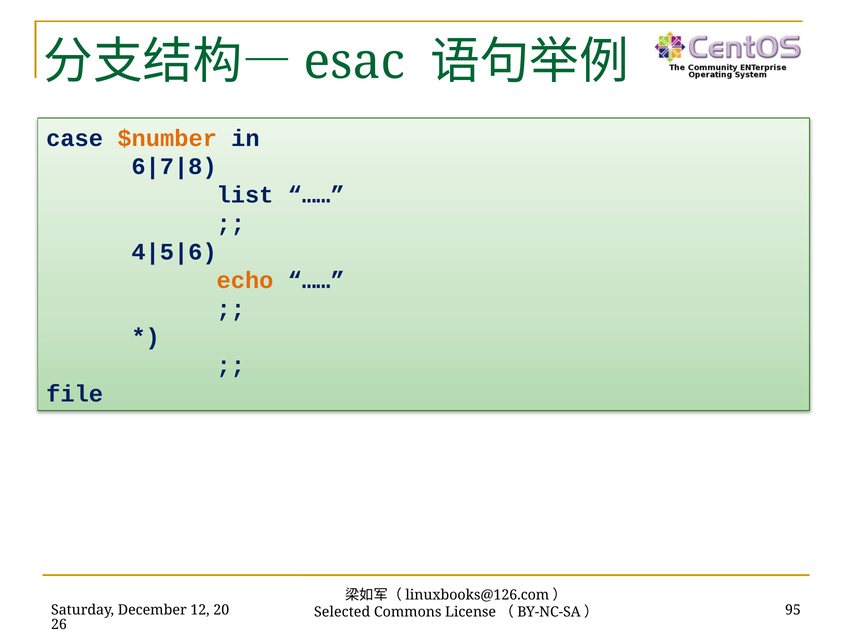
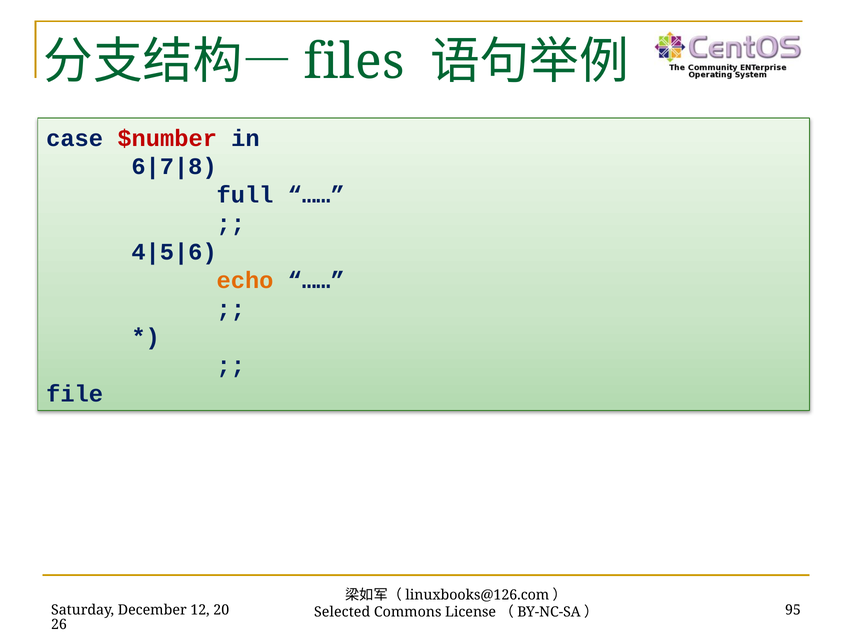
esac: esac -> files (354, 62)
$number colour: orange -> red (167, 138)
list: list -> full (245, 195)
